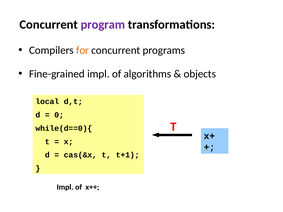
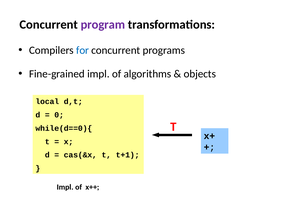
for colour: orange -> blue (83, 50)
